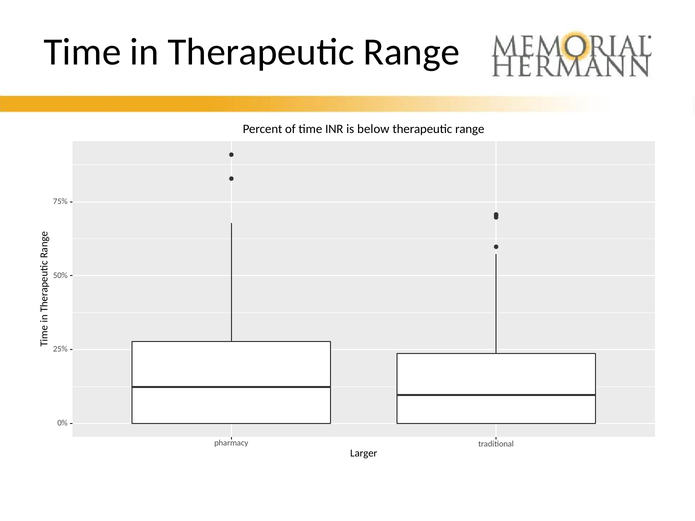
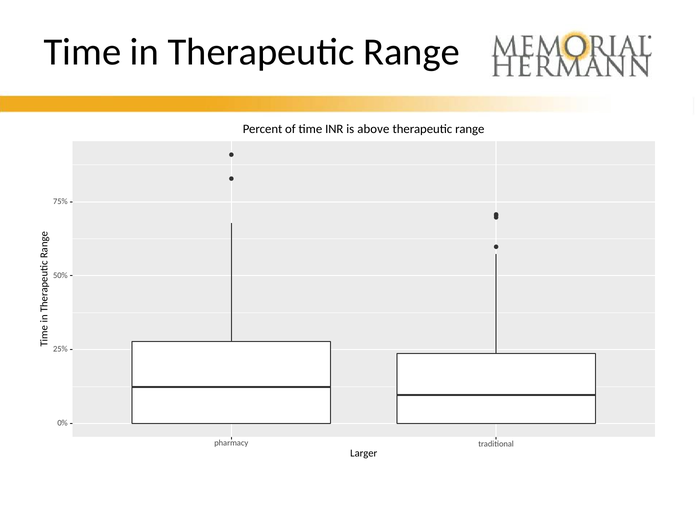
below: below -> above (373, 129)
